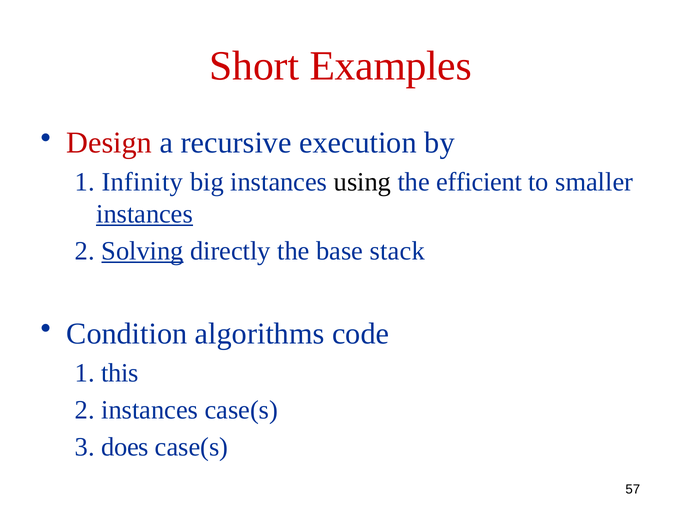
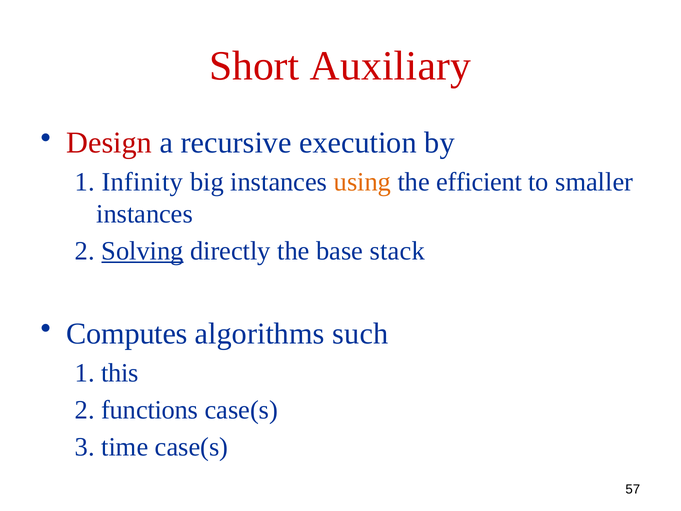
Examples: Examples -> Auxiliary (390, 66)
using colour: black -> orange (362, 182)
instances underline: present -> none (145, 214)
Condition: Condition -> Computes (127, 334)
code: code -> such (360, 334)
2 instances: instances -> functions (150, 410)
does: does -> time (125, 447)
